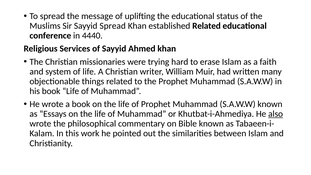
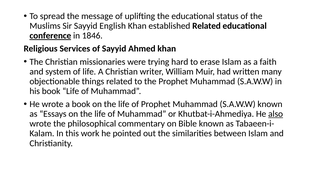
Sayyid Spread: Spread -> English (113, 26)
conference underline: none -> present (50, 36)
4440: 4440 -> 1846 (92, 36)
